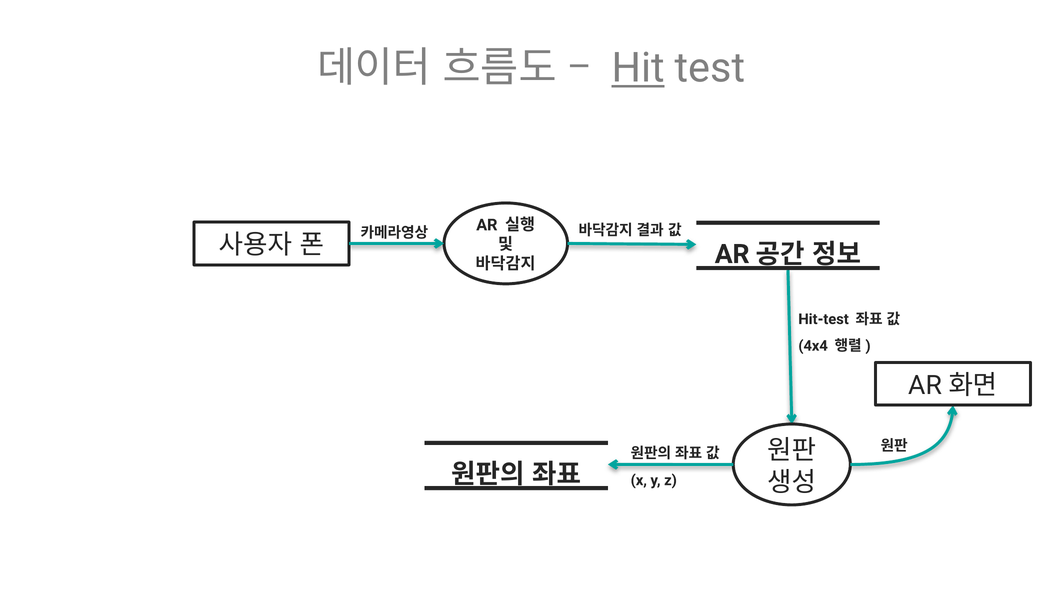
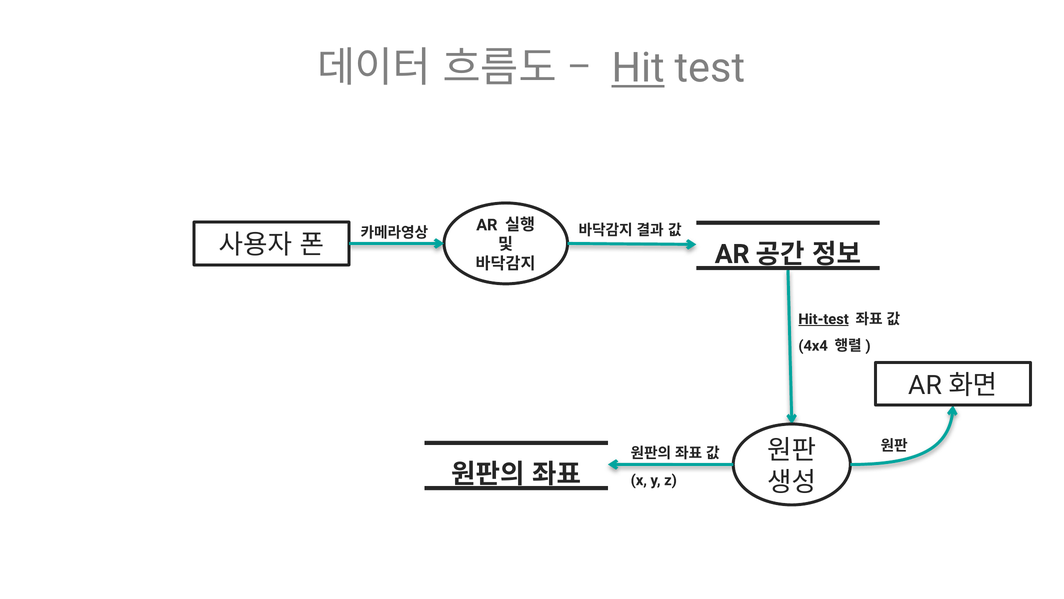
Hit-test underline: none -> present (824, 319)
